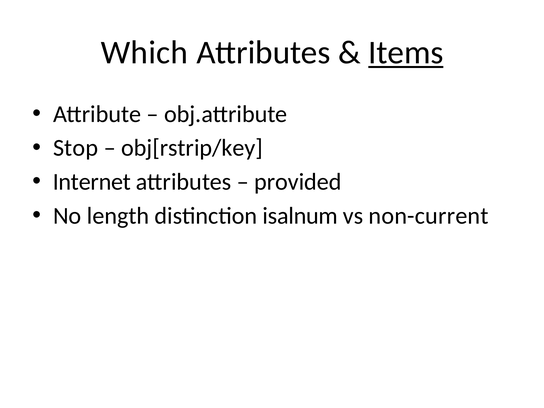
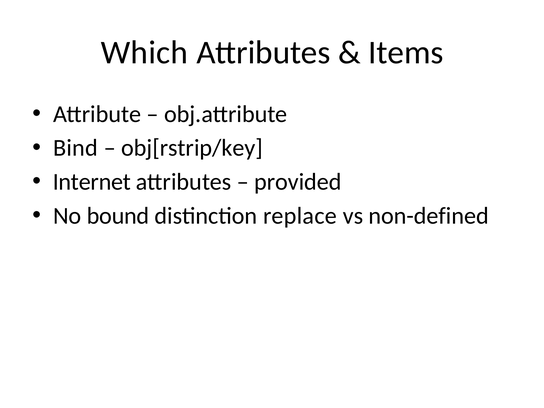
Items underline: present -> none (406, 53)
Stop: Stop -> Bind (76, 148)
length: length -> bound (118, 216)
isalnum: isalnum -> replace (300, 216)
non-current: non-current -> non-defined (429, 216)
